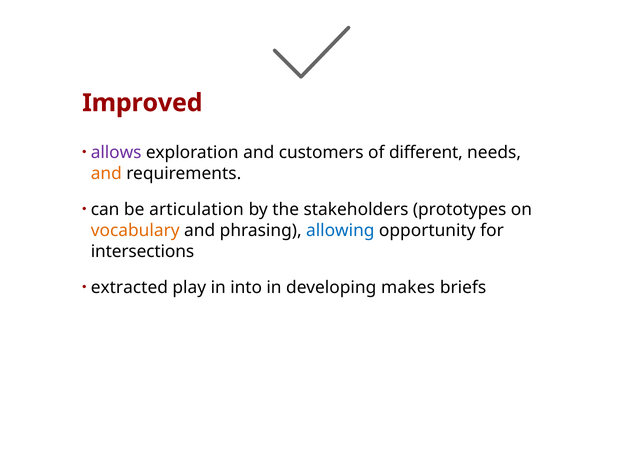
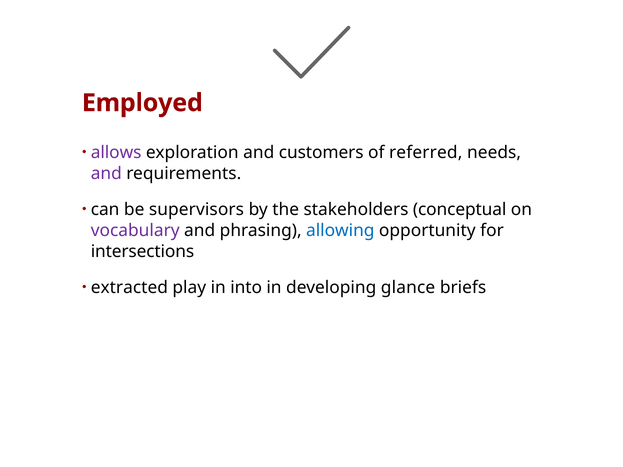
Improved: Improved -> Employed (142, 103)
different: different -> referred (426, 153)
and colour: orange -> purple (106, 174)
articulation: articulation -> supervisors (196, 210)
prototypes: prototypes -> conceptual (460, 210)
vocabulary colour: orange -> purple (135, 231)
makes: makes -> glance (408, 288)
